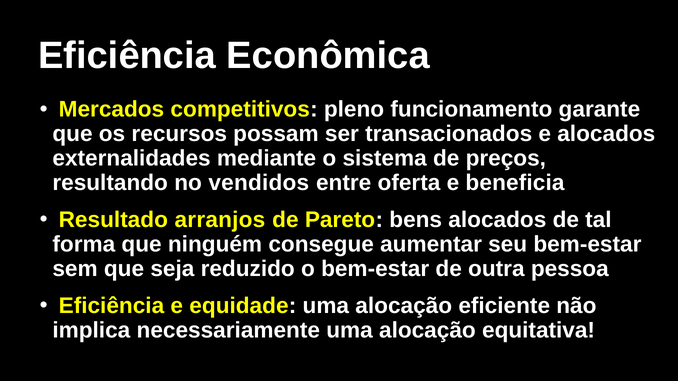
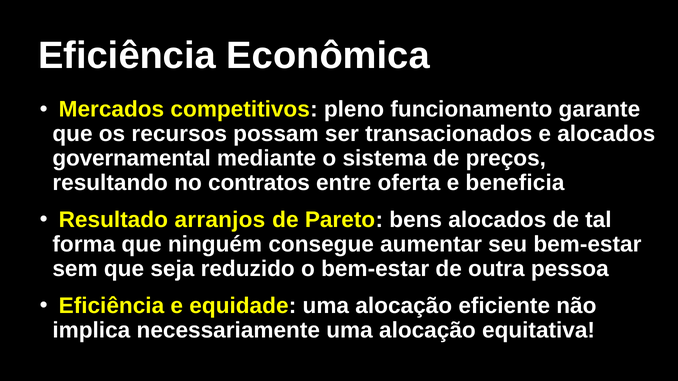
externalidades: externalidades -> governamental (132, 158)
vendidos: vendidos -> contratos (259, 183)
